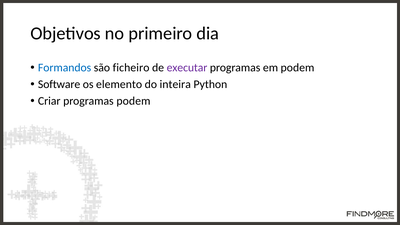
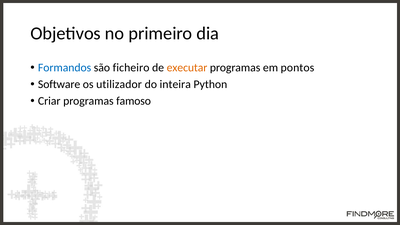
executar colour: purple -> orange (187, 68)
em podem: podem -> pontos (297, 68)
elemento: elemento -> utilizador (119, 84)
programas podem: podem -> famoso (134, 101)
